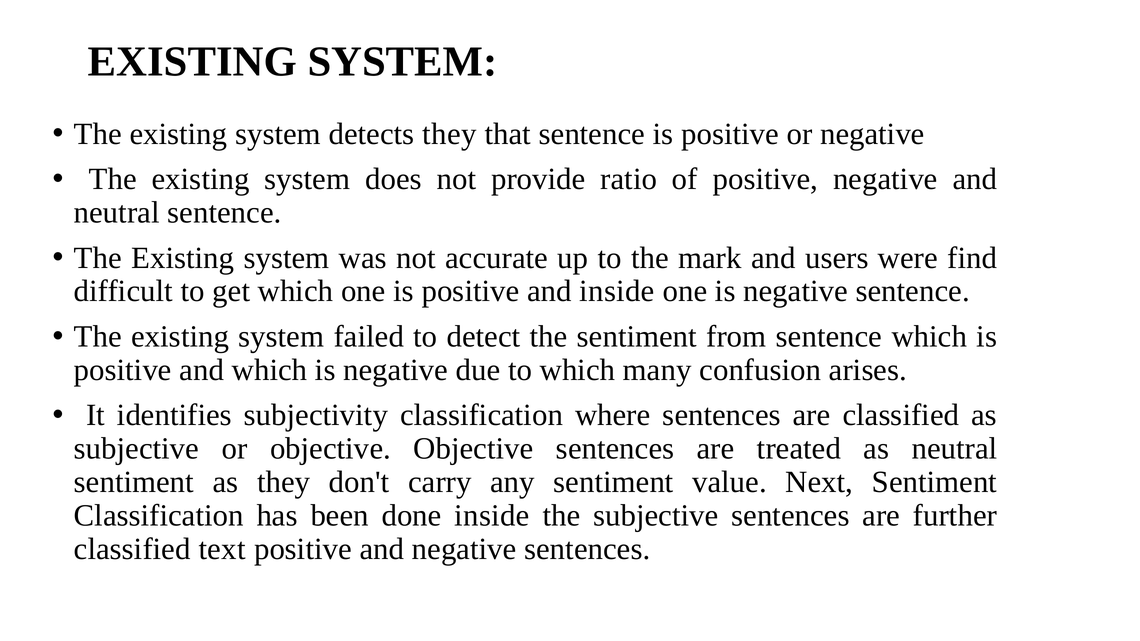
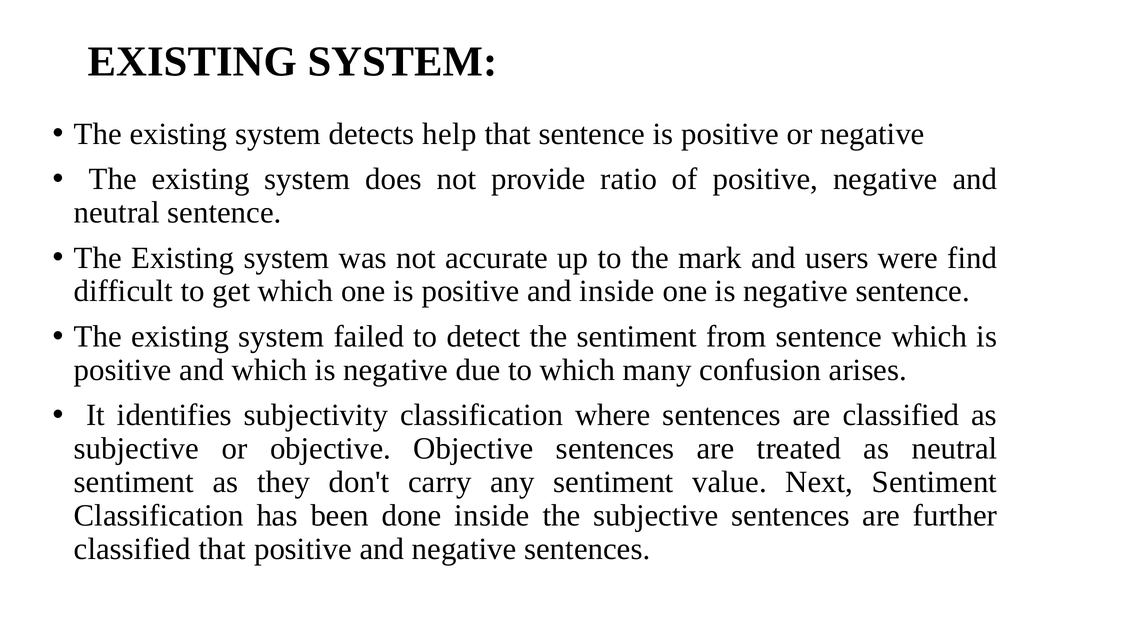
detects they: they -> help (449, 134)
classified text: text -> that (222, 549)
